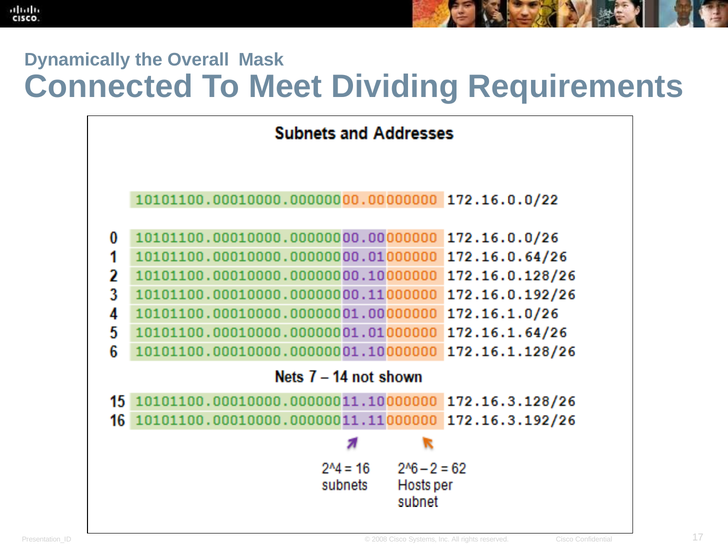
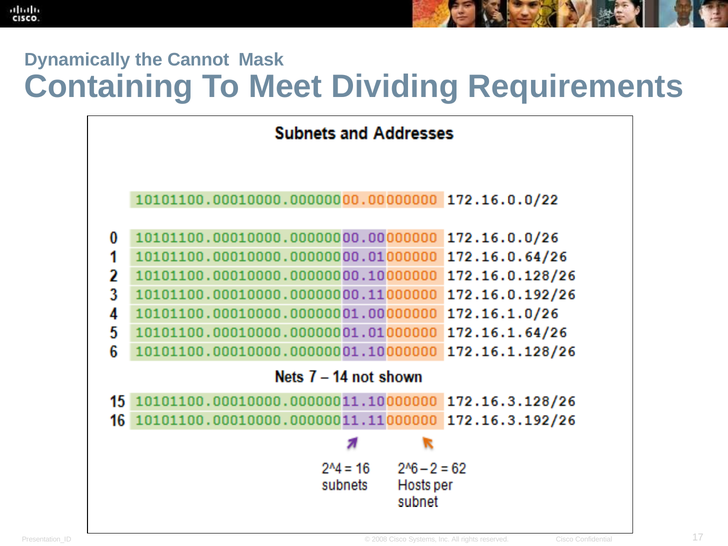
Overall: Overall -> Cannot (198, 60)
Connected: Connected -> Containing (109, 87)
